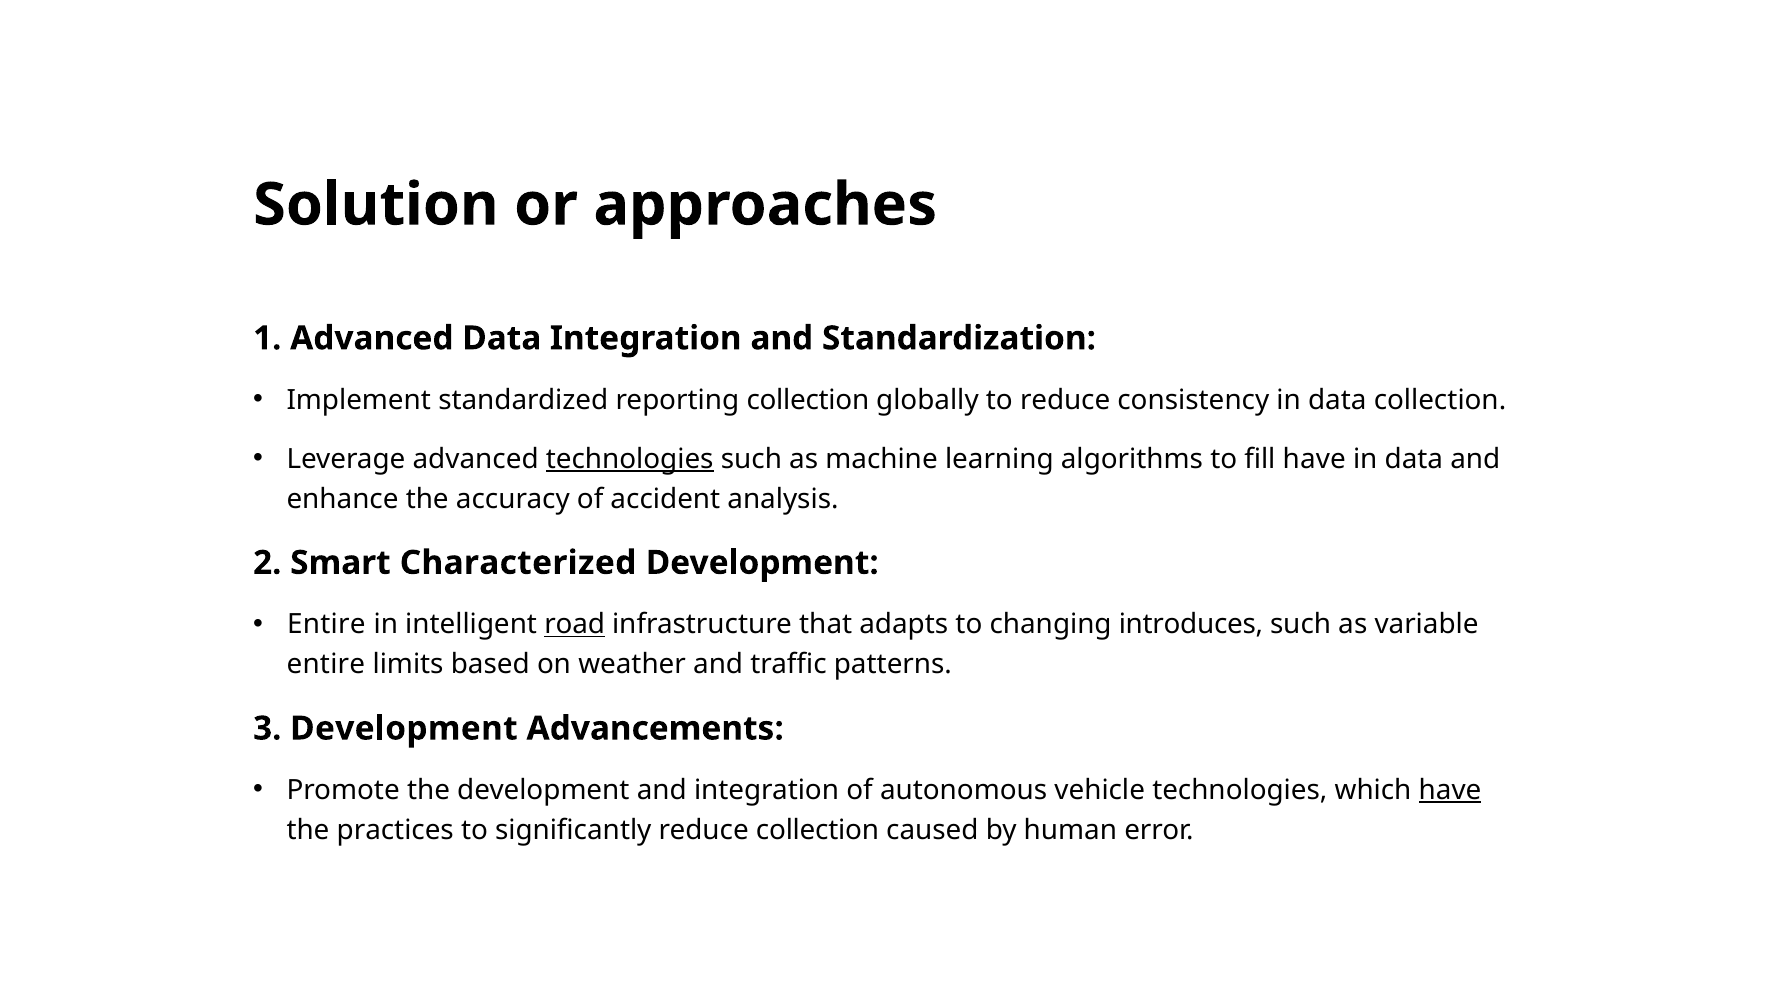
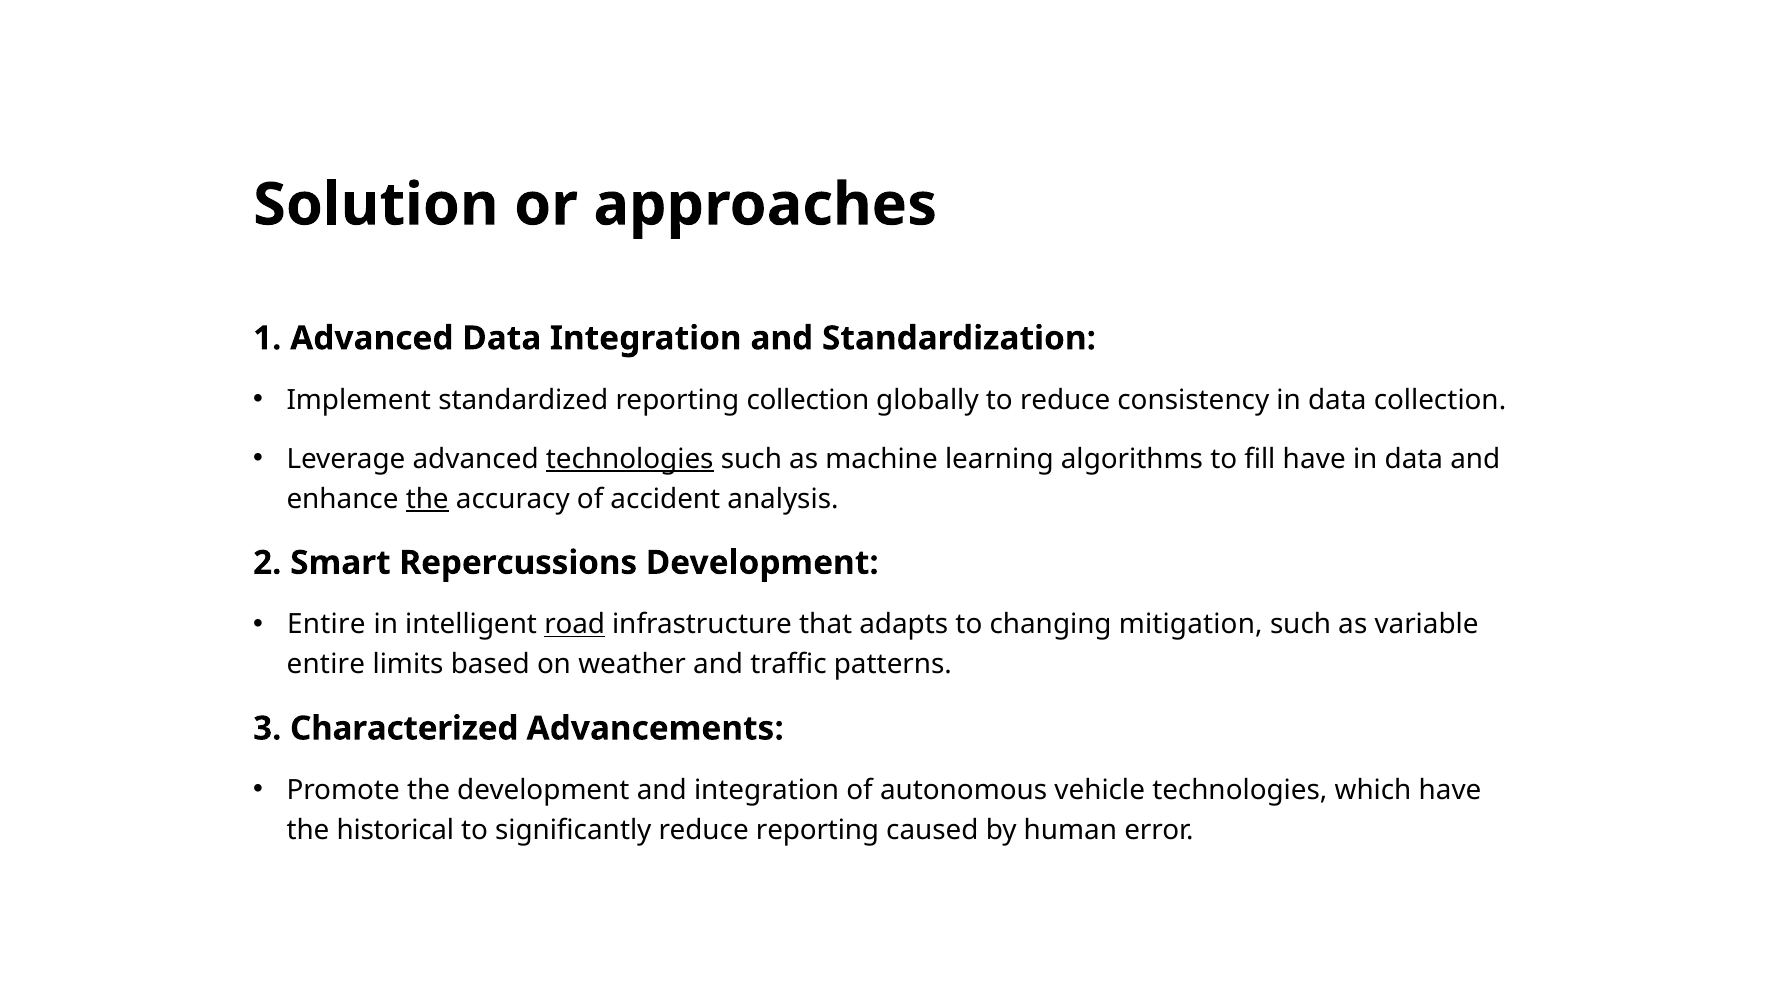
the underline: none -> present (427, 499)
Characterized: Characterized -> Repercussions (518, 563)
introduces: introduces -> mitigation (1191, 624)
3 Development: Development -> Characterized (404, 728)
have underline: present -> none (1450, 790)
practices: practices -> historical (395, 830)
reduce collection: collection -> reporting (817, 830)
